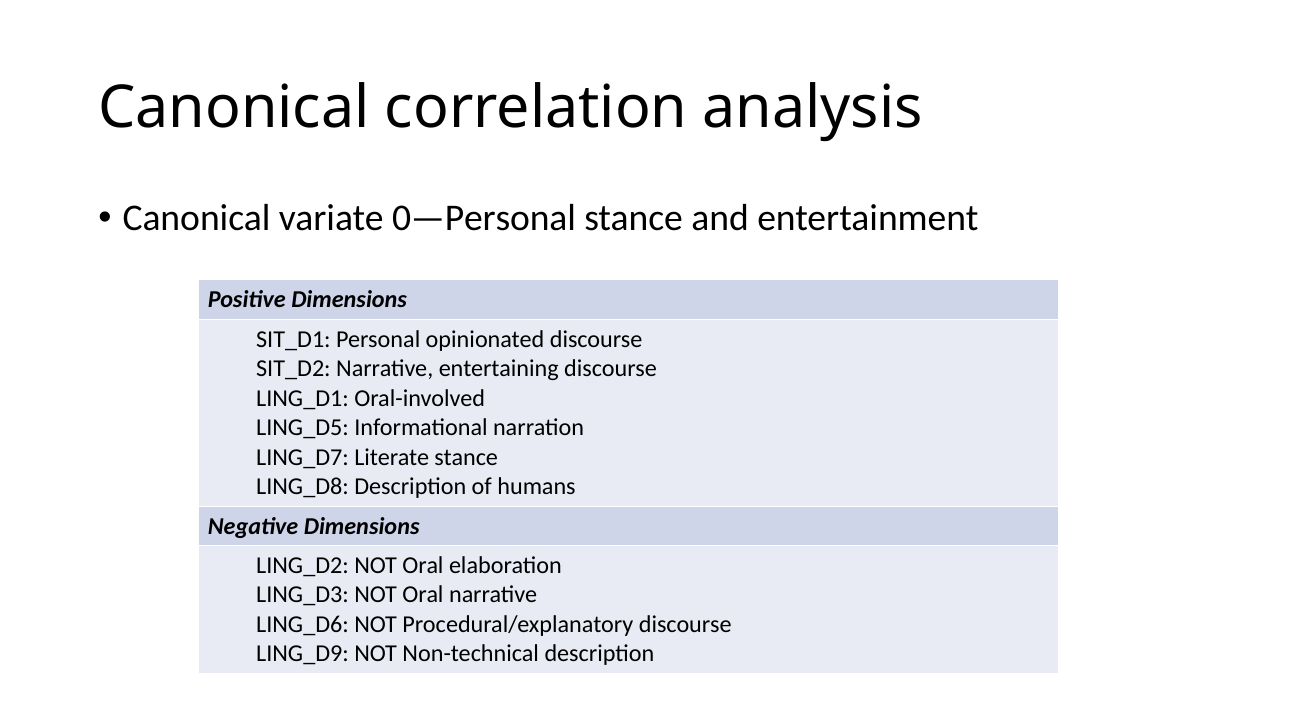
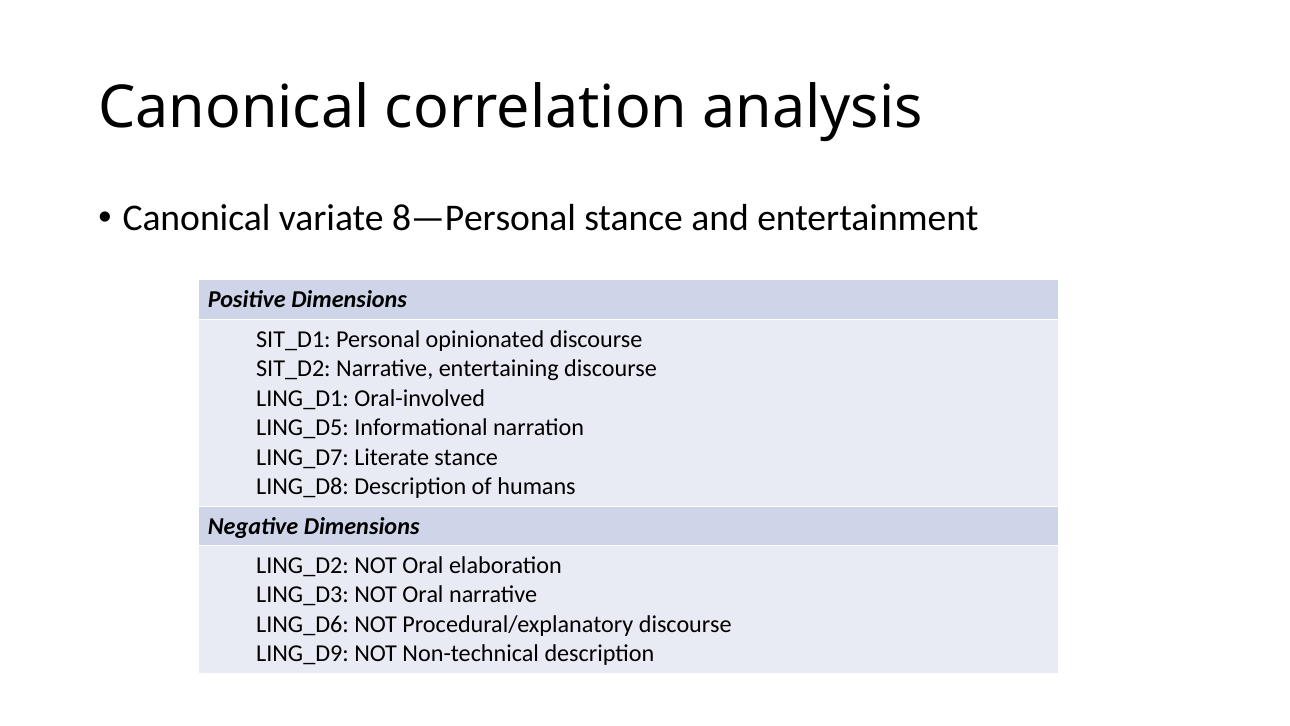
0—Personal: 0—Personal -> 8—Personal (484, 218)
